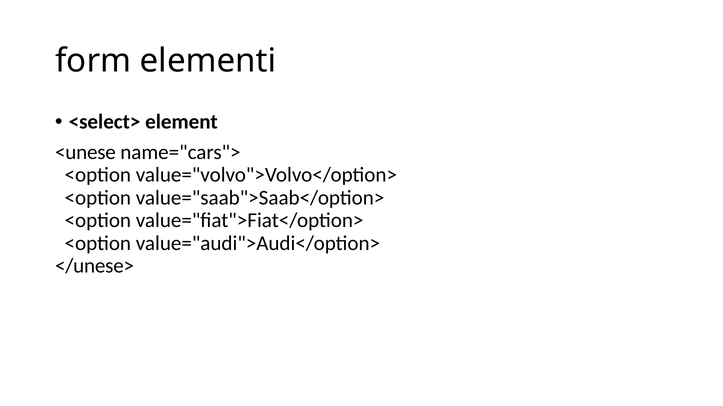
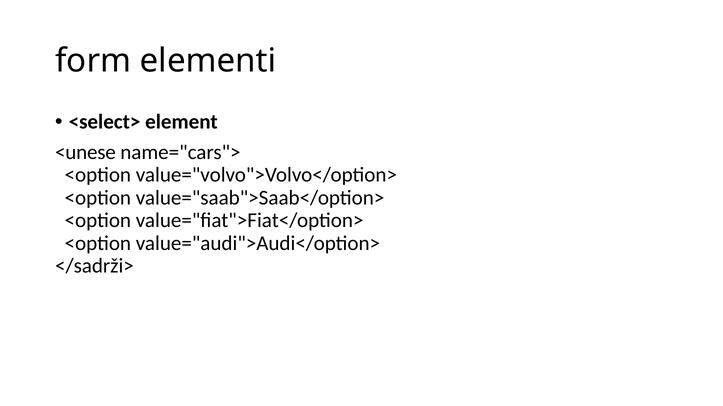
</unese>: </unese> -> </sadrži> (94, 266)
